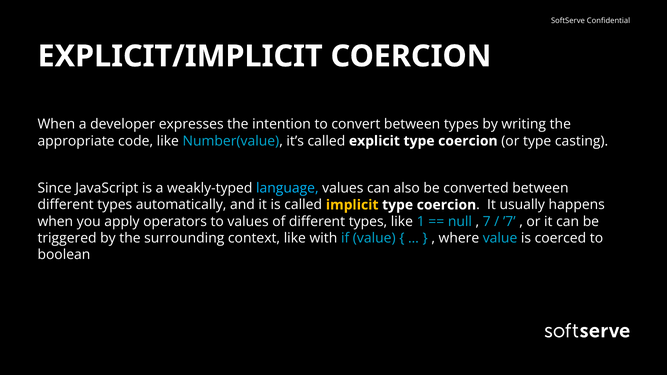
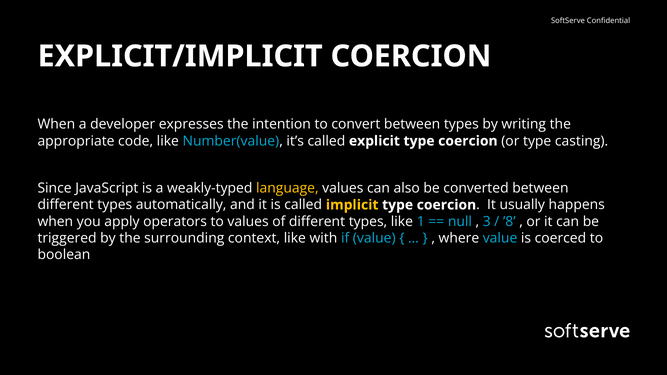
language colour: light blue -> yellow (287, 188)
7: 7 -> 3 (487, 222)
’7: ’7 -> ’8 (509, 222)
